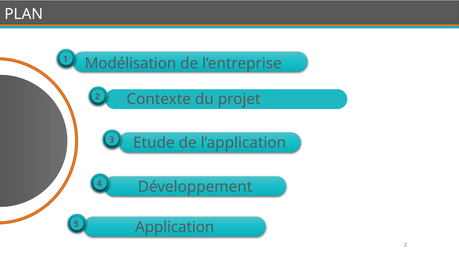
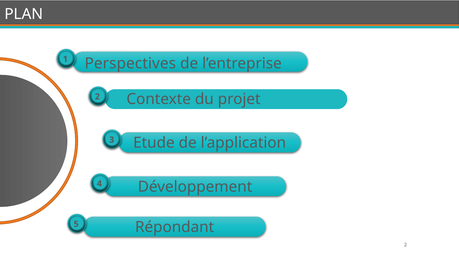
Modélisation: Modélisation -> Perspectives (130, 63)
Application: Application -> Répondant (175, 227)
